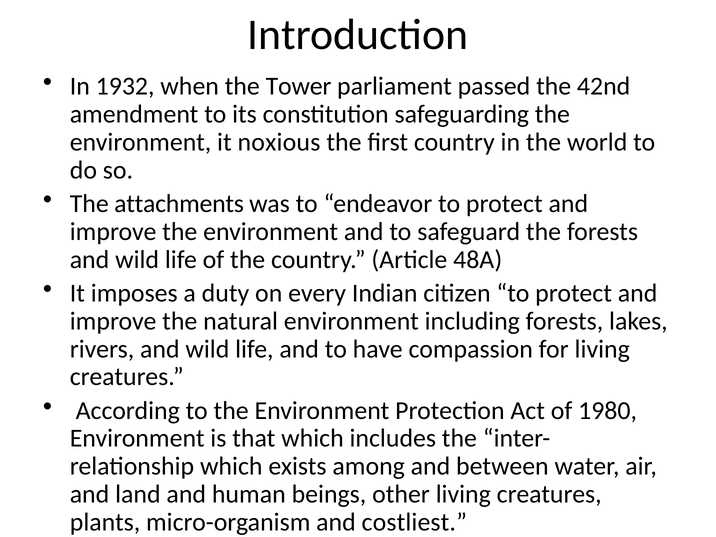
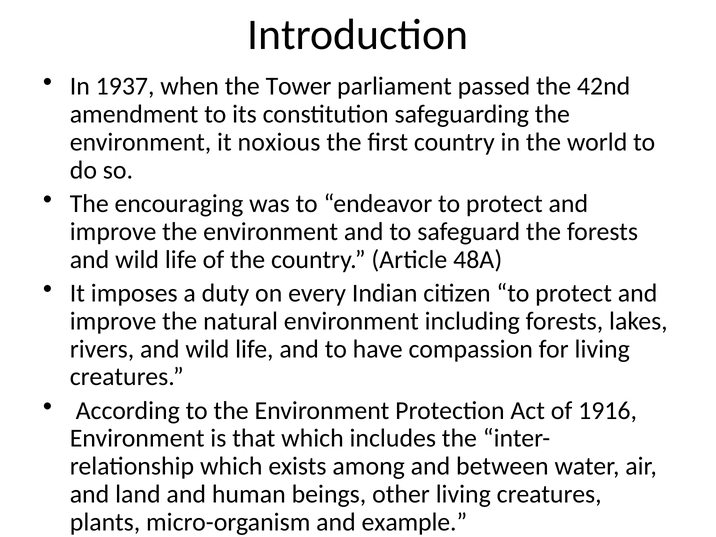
1932: 1932 -> 1937 (125, 86)
attachments: attachments -> encouraging (179, 204)
1980: 1980 -> 1916 (608, 411)
costliest: costliest -> example (414, 522)
